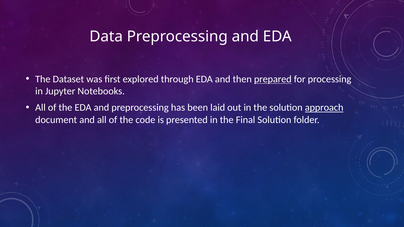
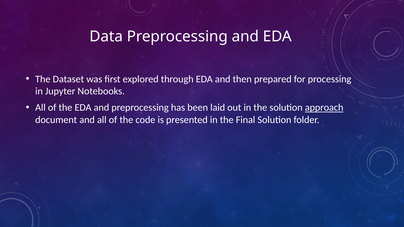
prepared underline: present -> none (273, 79)
